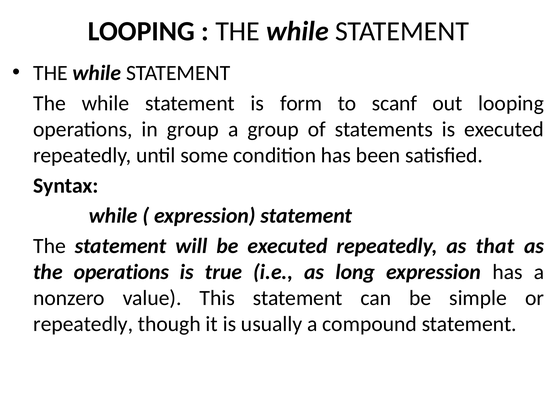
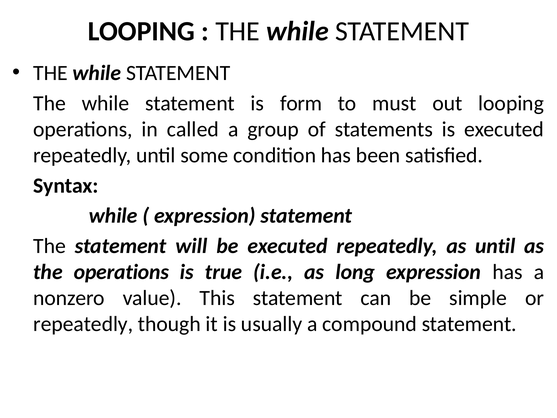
scanf: scanf -> must (394, 103)
in group: group -> called (193, 129)
as that: that -> until (495, 246)
